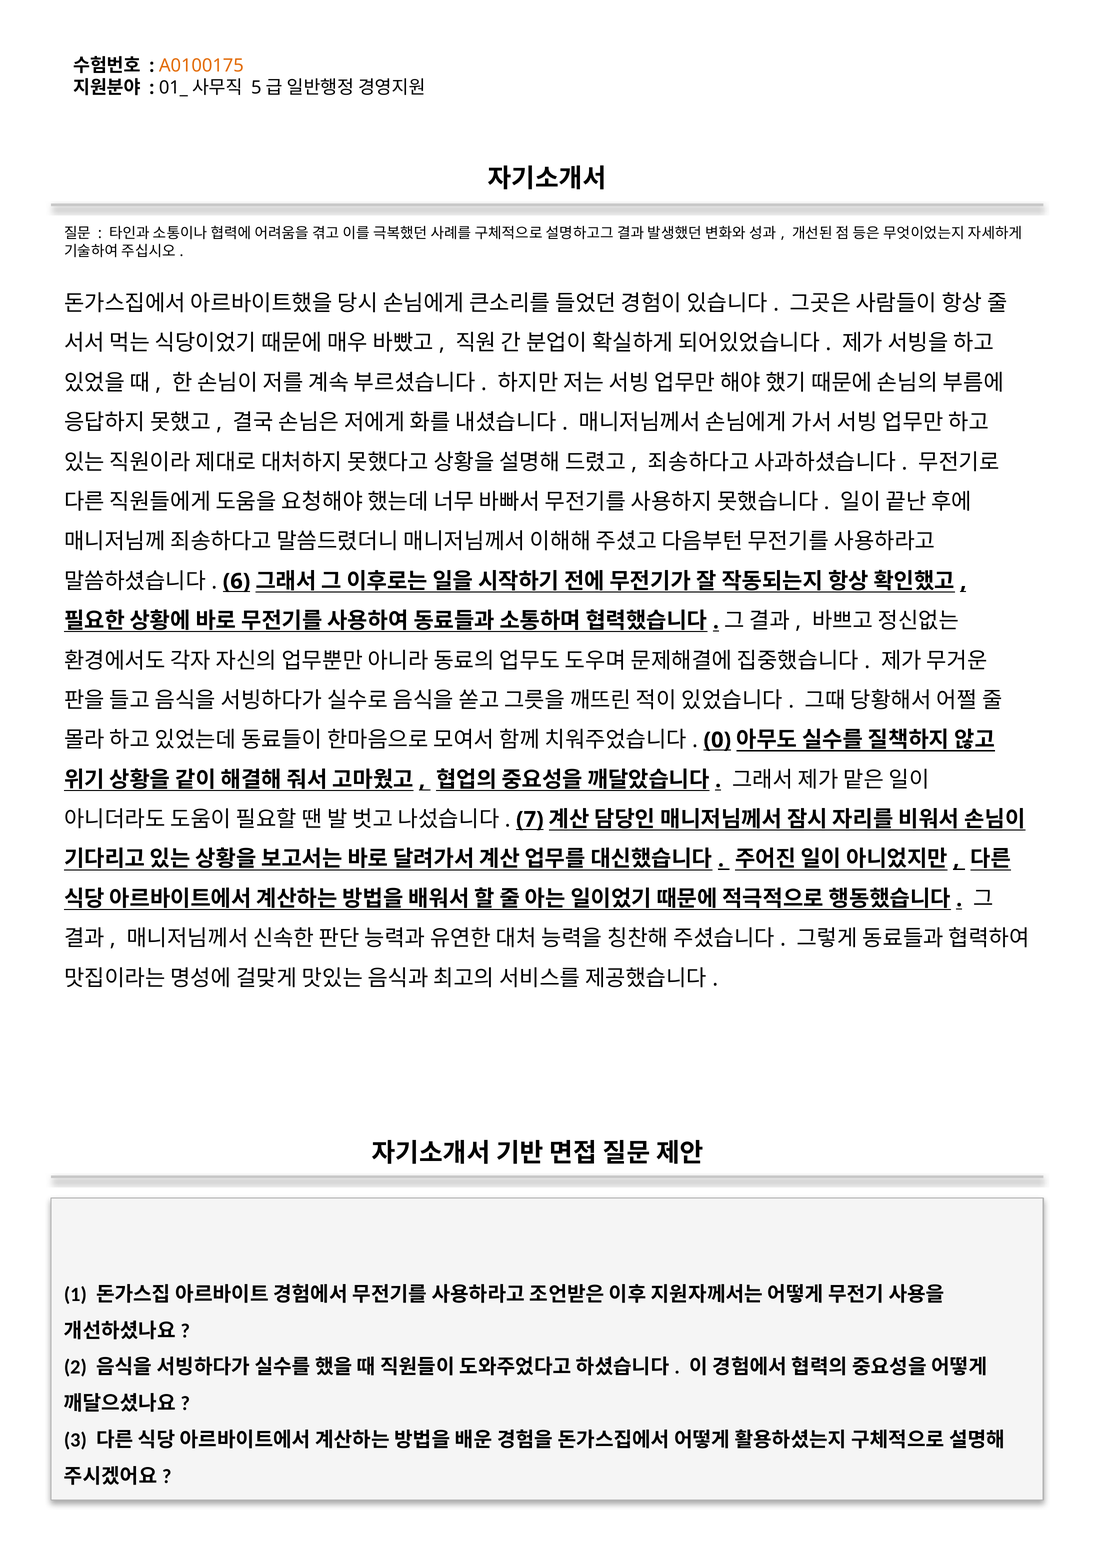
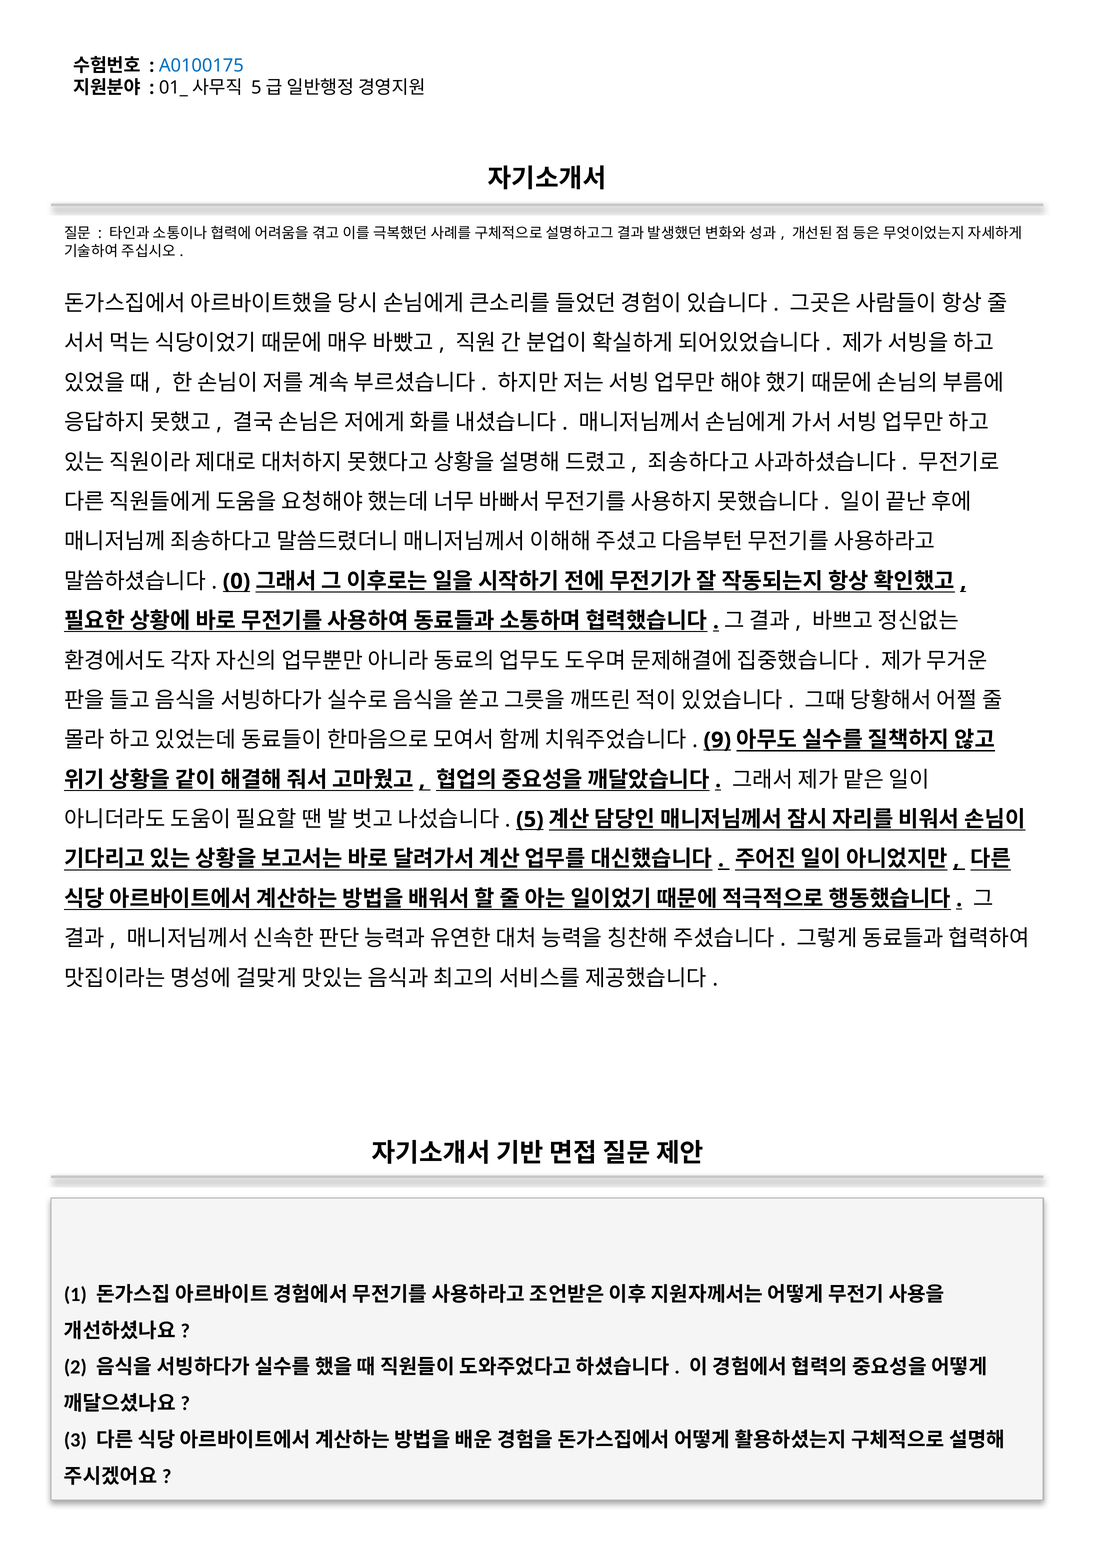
A0100175 colour: orange -> blue (201, 66)
6: 6 -> 0 (237, 581)
0: 0 -> 9 (717, 740)
7: 7 -> 5 (530, 820)
